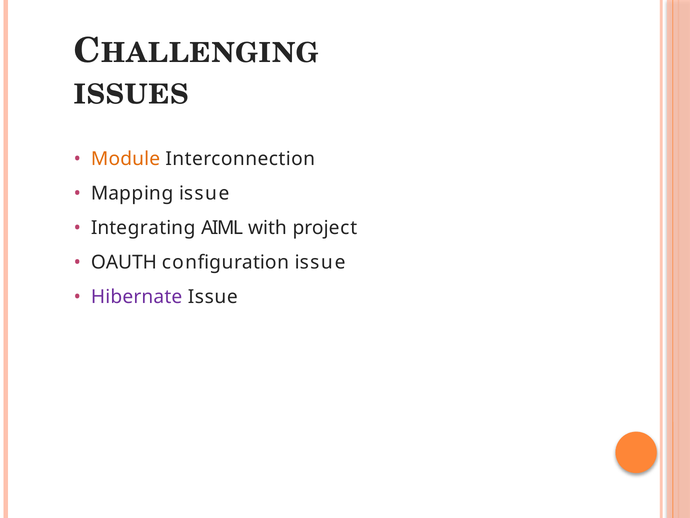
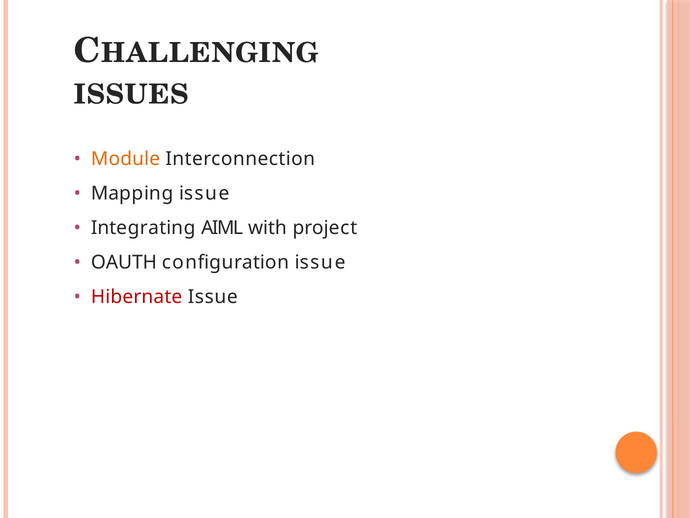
Hibernate colour: purple -> red (137, 297)
